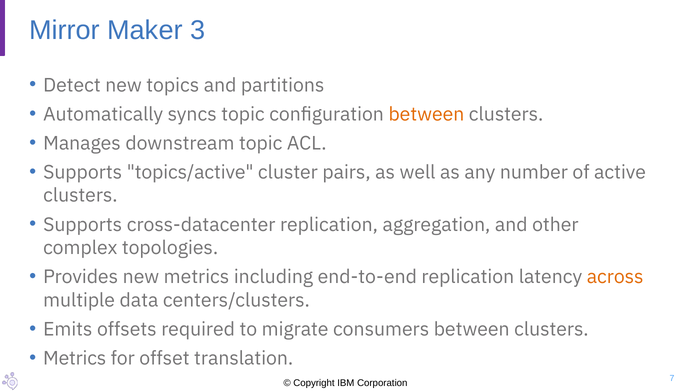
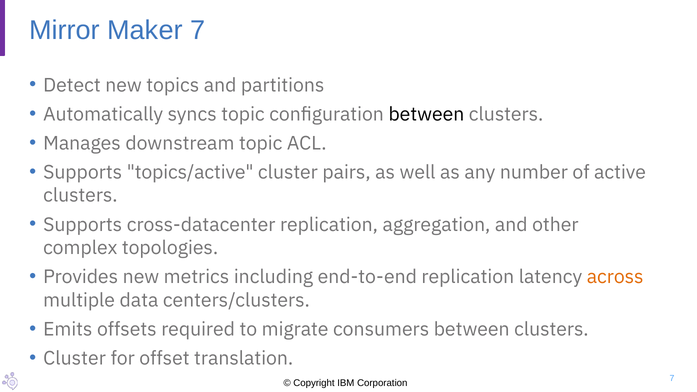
Maker 3: 3 -> 7 (198, 30)
between colour: orange -> black (426, 114)
Metrics: Metrics -> Cluster (75, 358)
